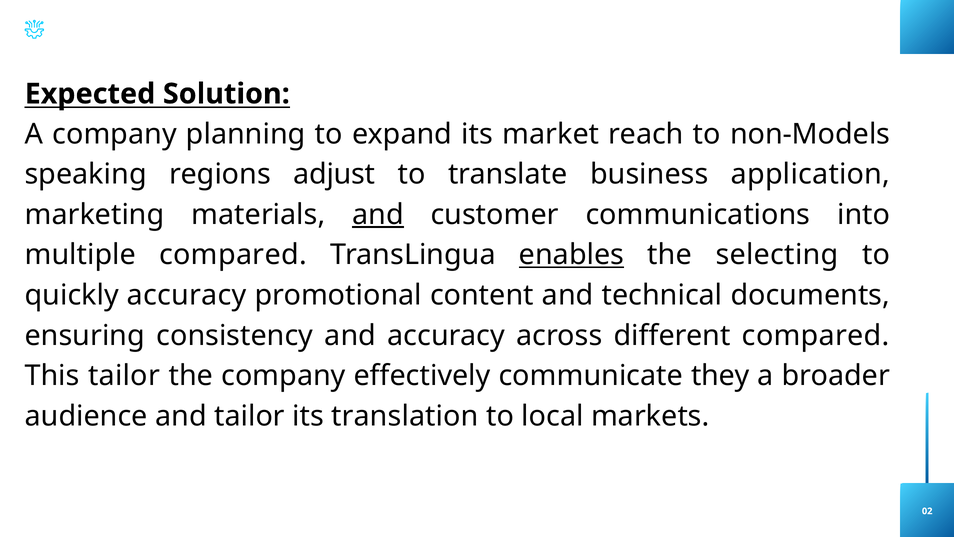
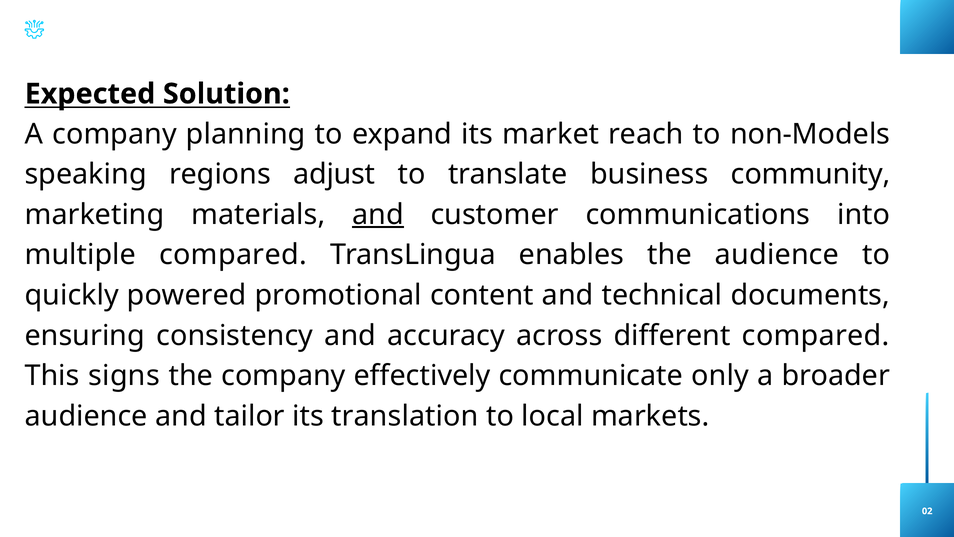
application: application -> community (811, 174)
enables underline: present -> none (572, 255)
the selecting: selecting -> audience (777, 255)
quickly accuracy: accuracy -> powered (187, 295)
This tailor: tailor -> signs (124, 376)
they: they -> only (720, 376)
